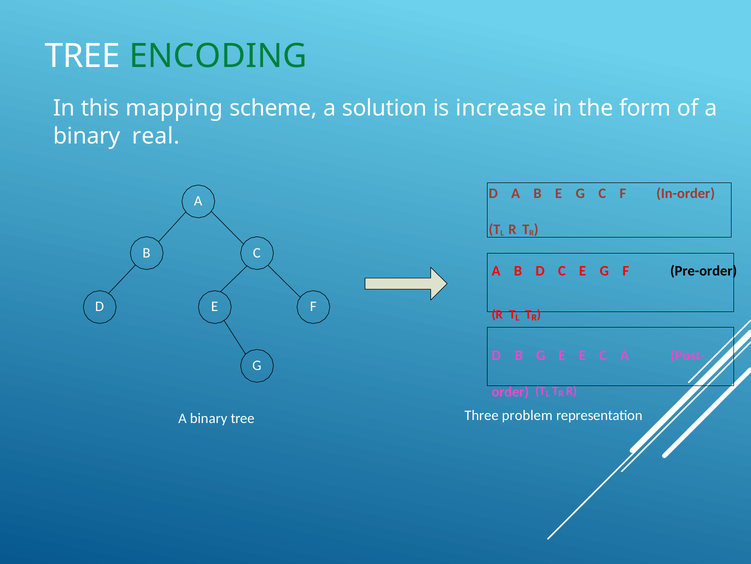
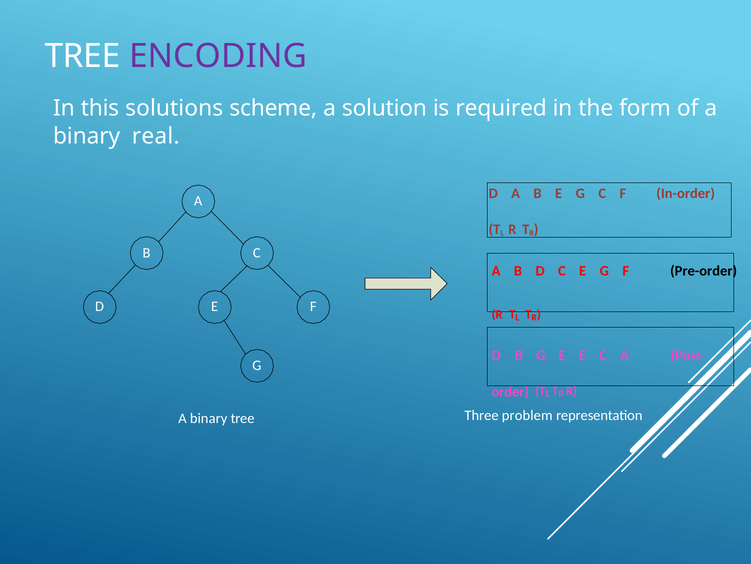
ENCODING colour: green -> purple (218, 56)
mapping: mapping -> solutions (174, 108)
increase: increase -> required (501, 108)
